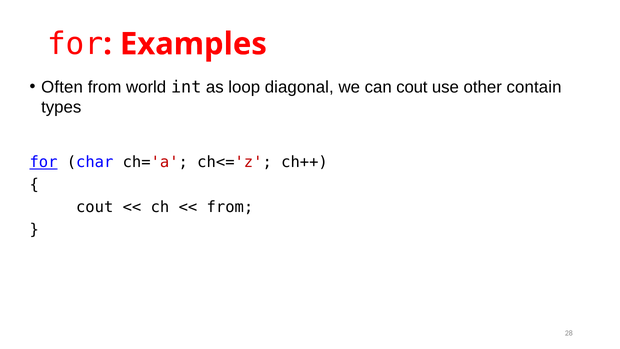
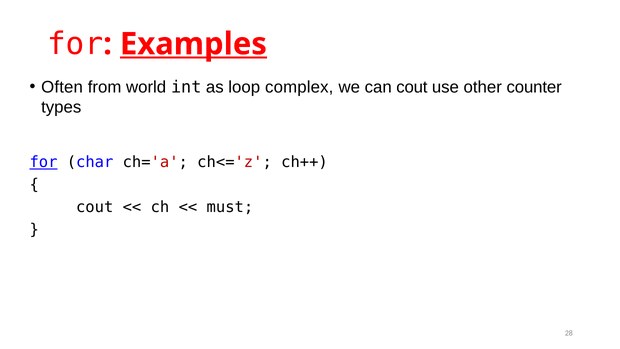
Examples underline: none -> present (193, 44)
diagonal: diagonal -> complex (299, 87)
contain: contain -> counter (534, 87)
from: from -> must (230, 207)
